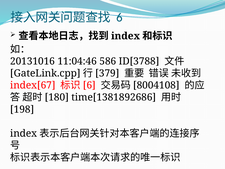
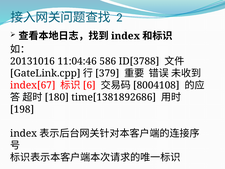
6: 6 -> 2 (119, 17)
